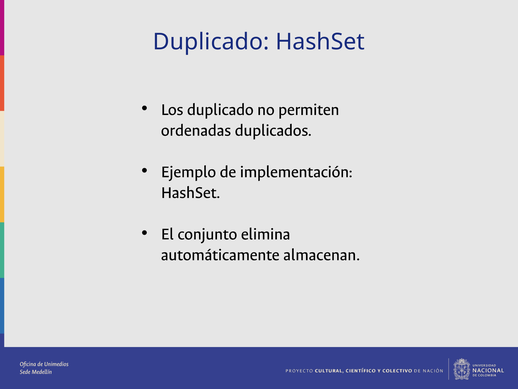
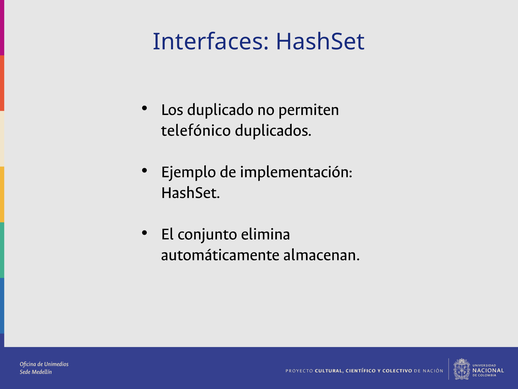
Duplicado: Duplicado -> Interfaces (211, 42)
ordenadas: ordenadas -> telefónico (196, 130)
